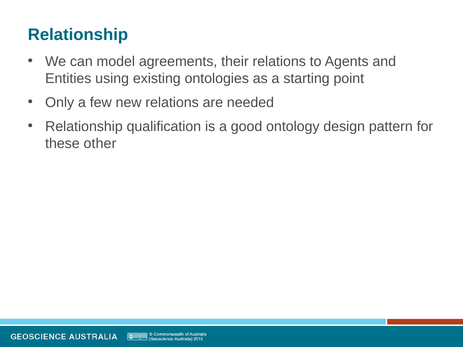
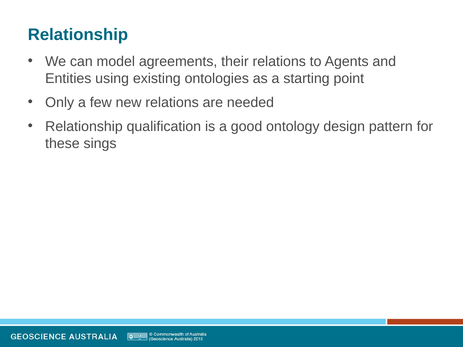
other: other -> sings (100, 143)
